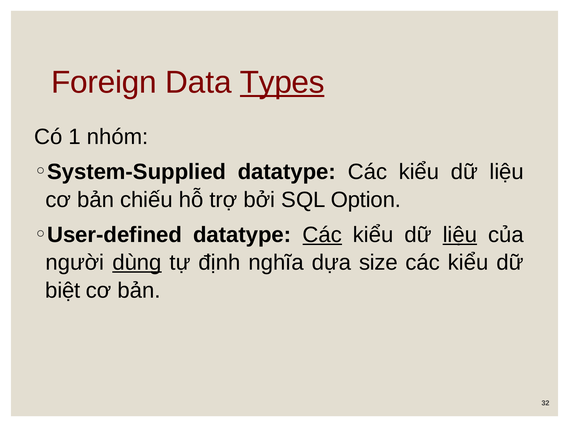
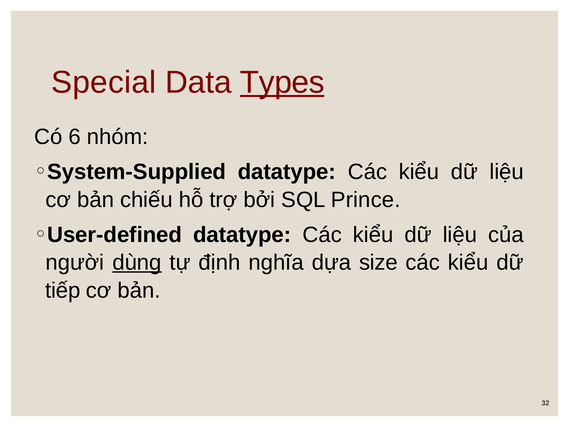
Foreign: Foreign -> Special (104, 82)
1: 1 -> 6 (75, 137)
Option: Option -> Prince (366, 200)
Các underline: present -> none (322, 235)
liệu underline: present -> none (460, 235)
biệt: biệt -> tiếp (63, 290)
